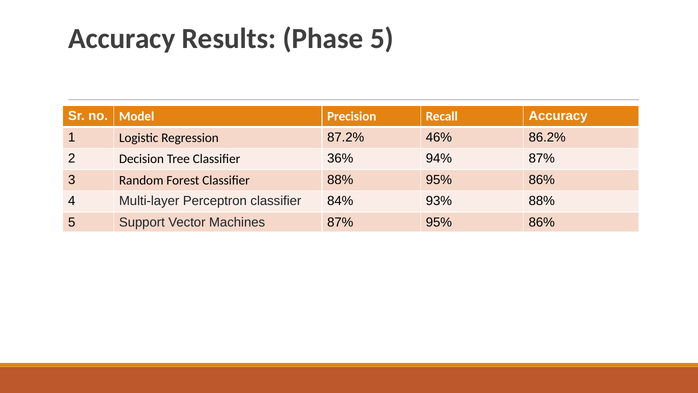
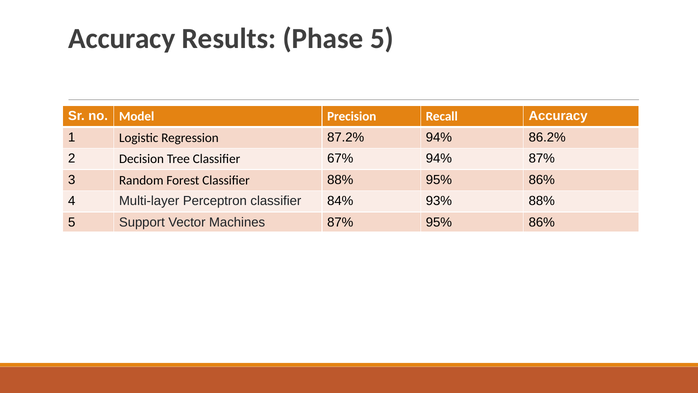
87.2% 46%: 46% -> 94% (439, 137)
36%: 36% -> 67% (340, 158)
